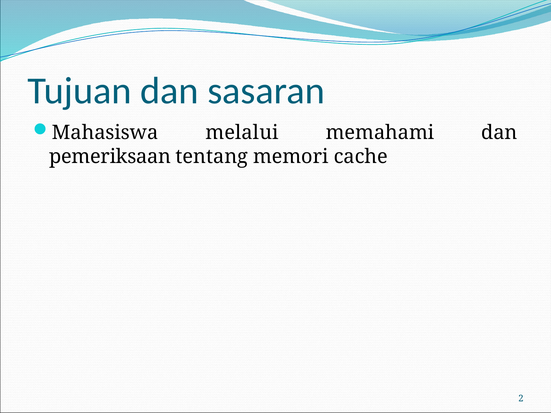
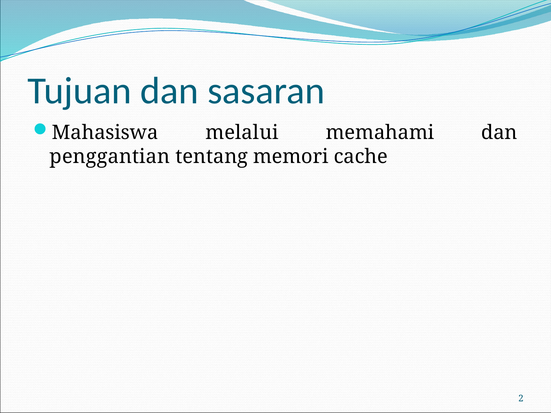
pemeriksaan: pemeriksaan -> penggantian (110, 157)
